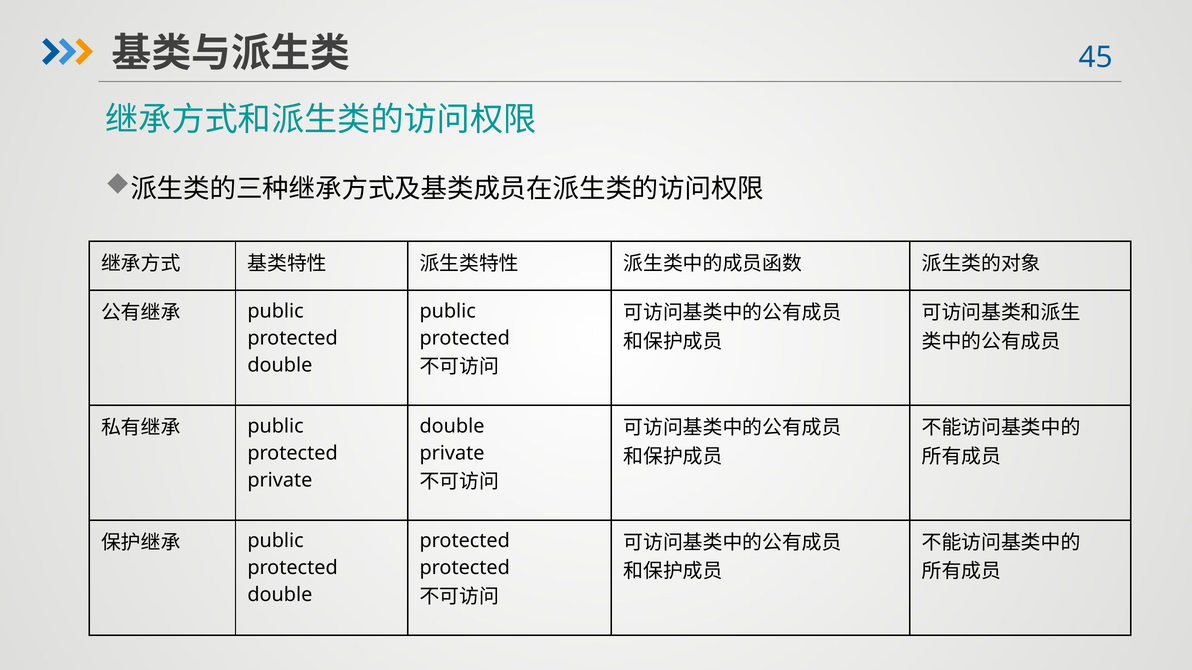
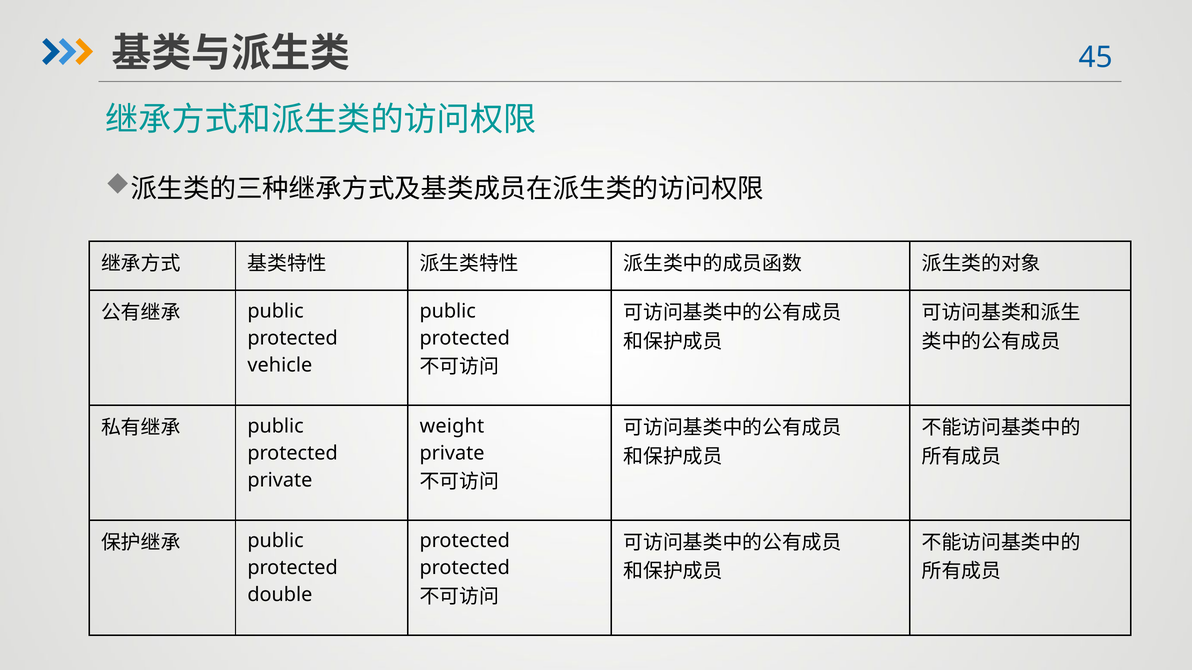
double: double -> vehicle (280, 365)
double: double -> weight (452, 426)
